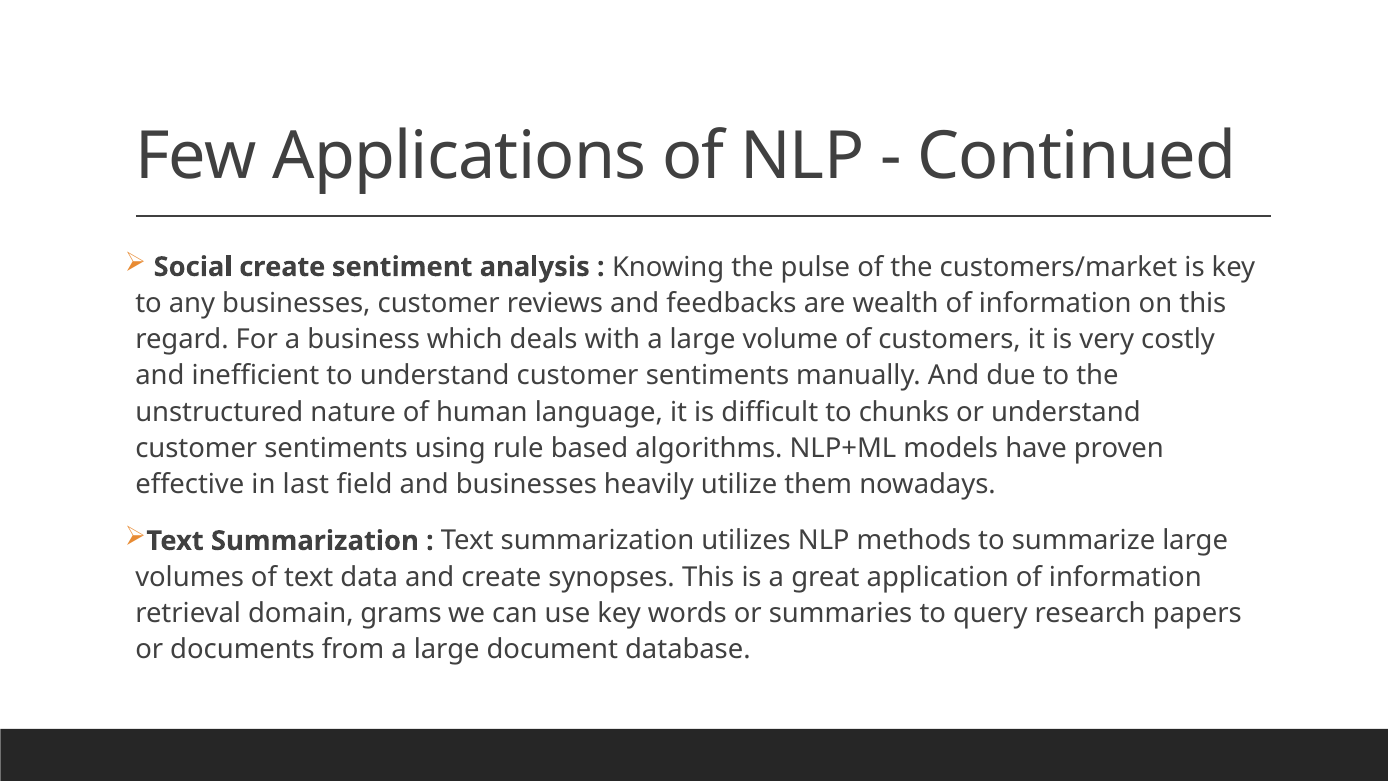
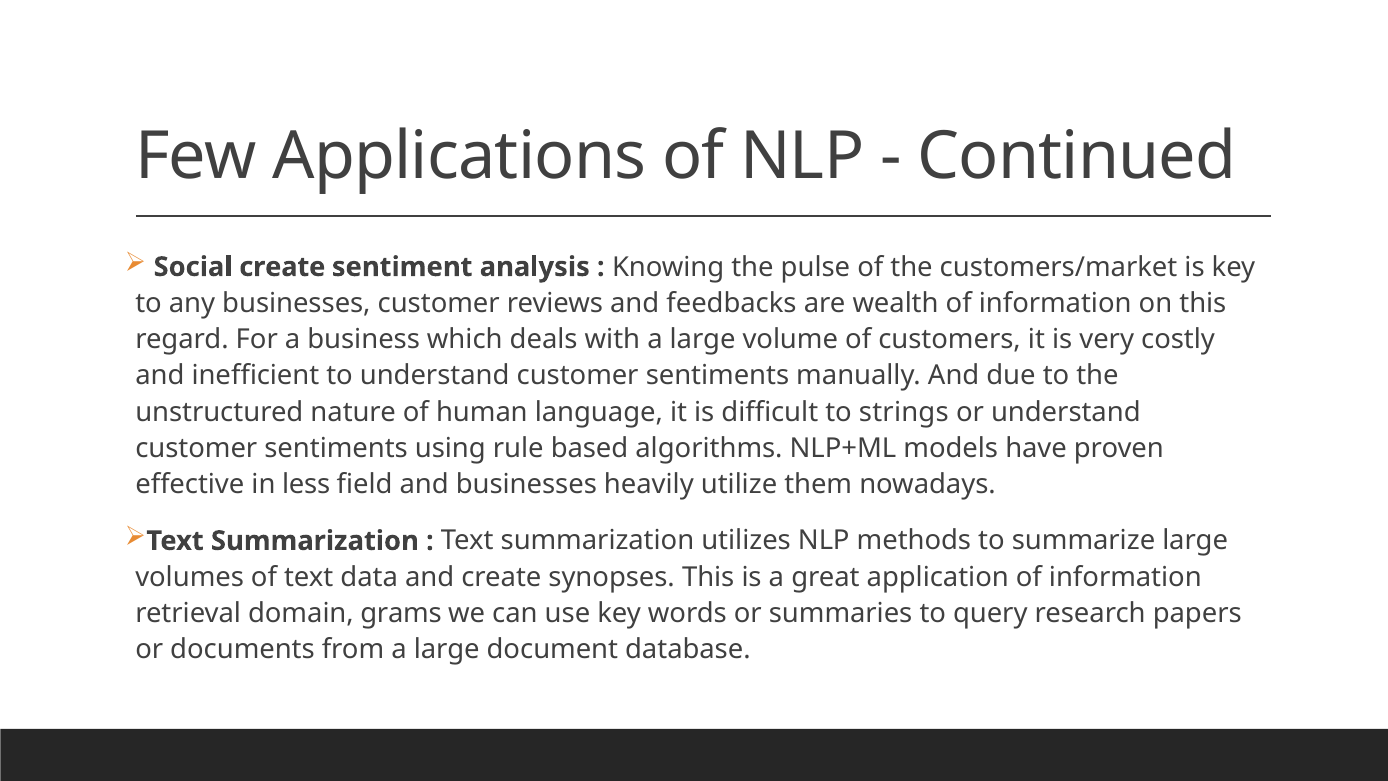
chunks: chunks -> strings (904, 412)
last: last -> less (306, 484)
